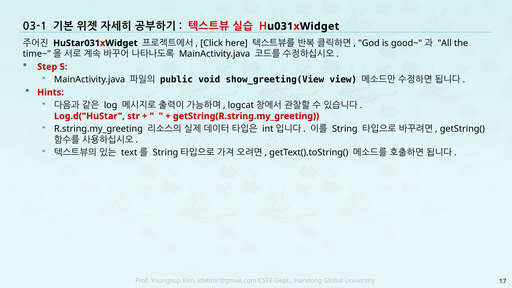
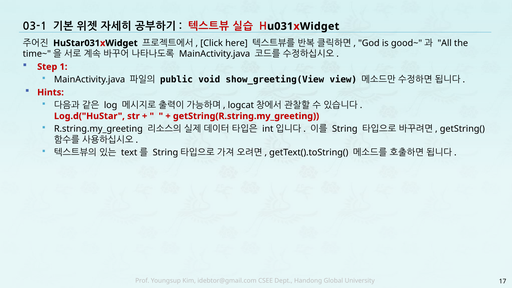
5: 5 -> 1 (64, 67)
